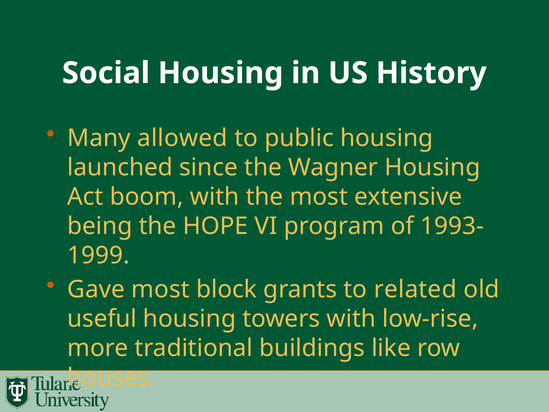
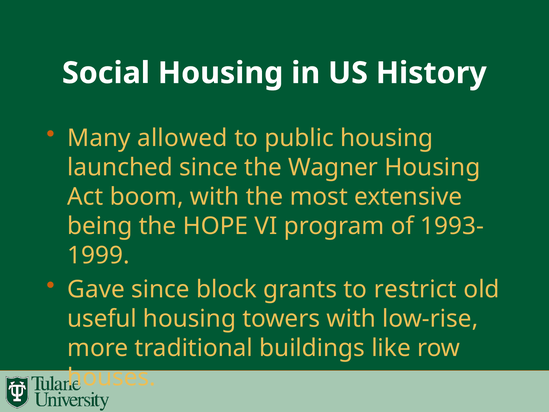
Gave most: most -> since (160, 289)
related: related -> restrict (415, 289)
